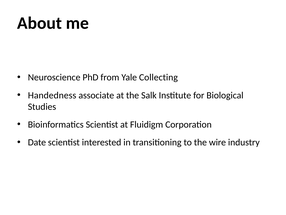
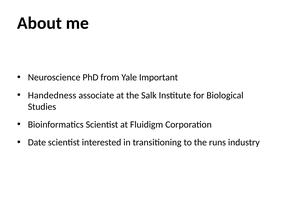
Collecting: Collecting -> Important (159, 77)
wire: wire -> runs (217, 142)
